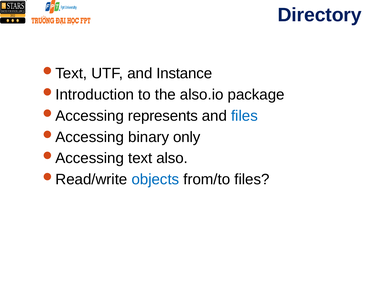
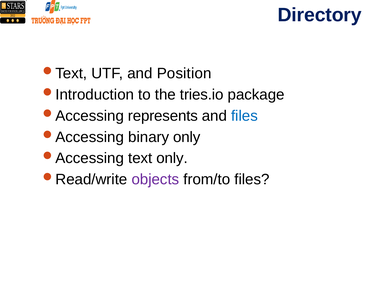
Instance: Instance -> Position (184, 73)
also.io: also.io -> tries.io (202, 95)
text also: also -> only (172, 158)
objects colour: blue -> purple (155, 179)
